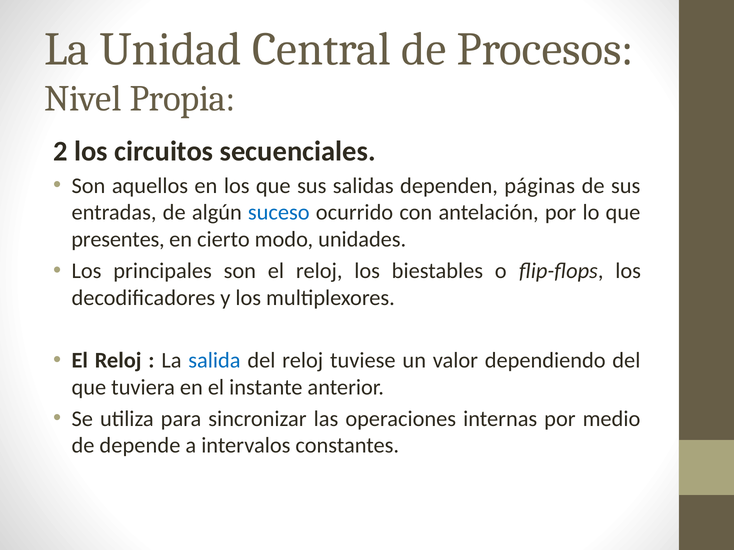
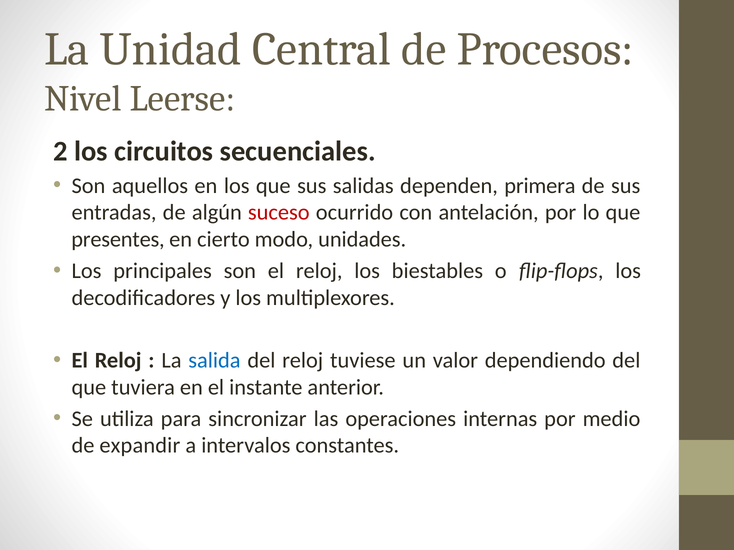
Propia: Propia -> Leerse (182, 99)
páginas: páginas -> primera (540, 186)
suceso colour: blue -> red (279, 213)
depende: depende -> expandir (140, 446)
